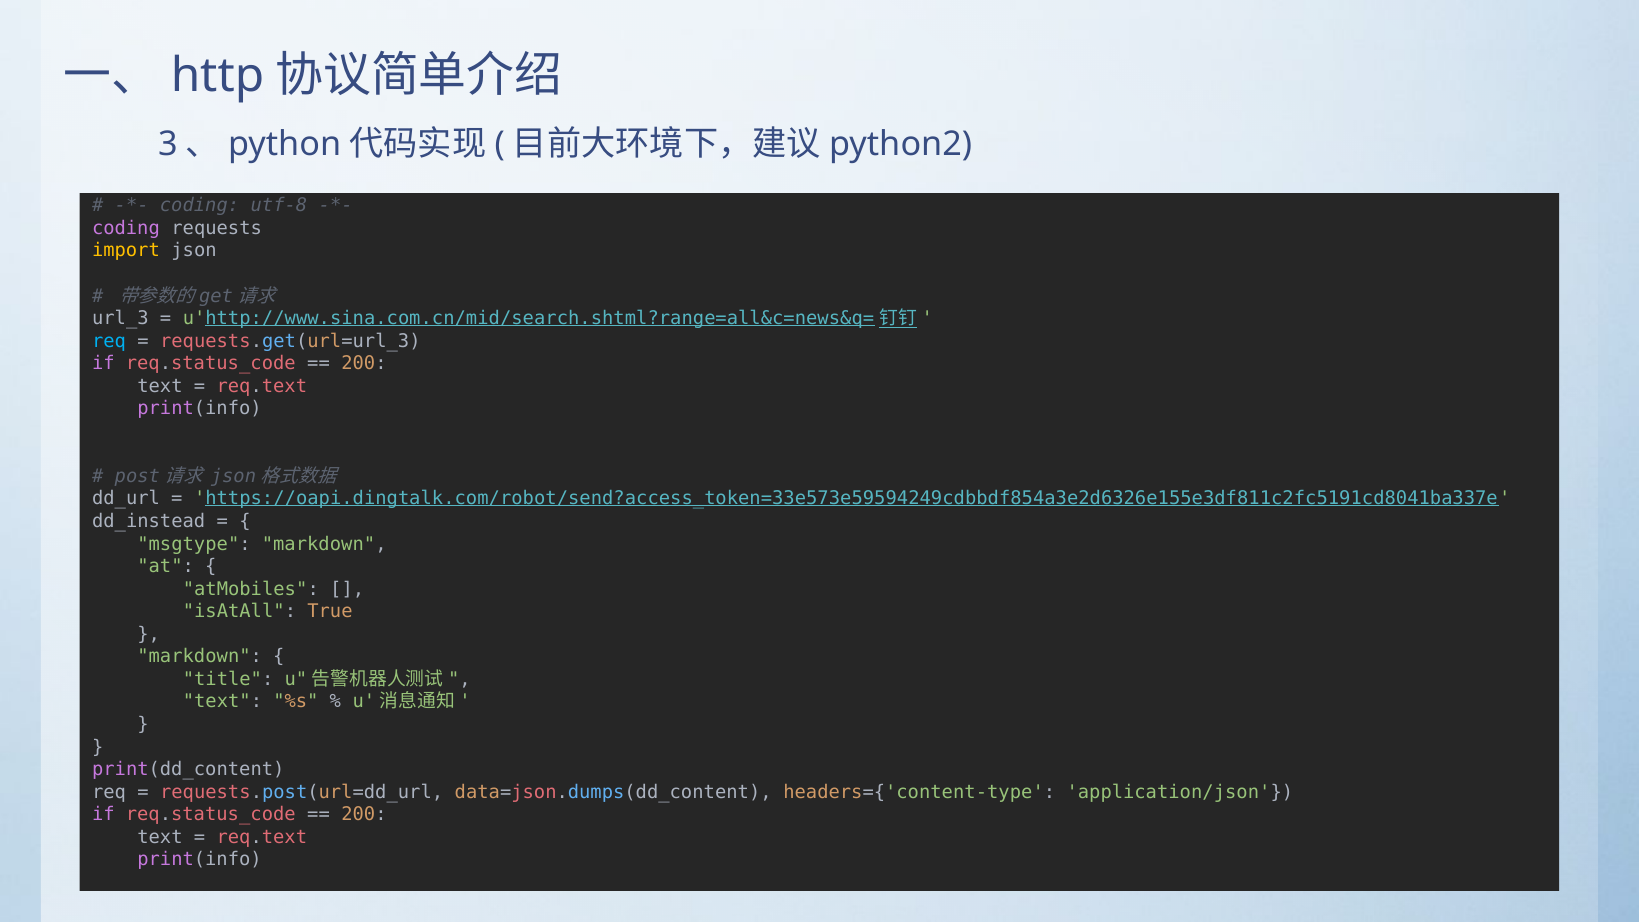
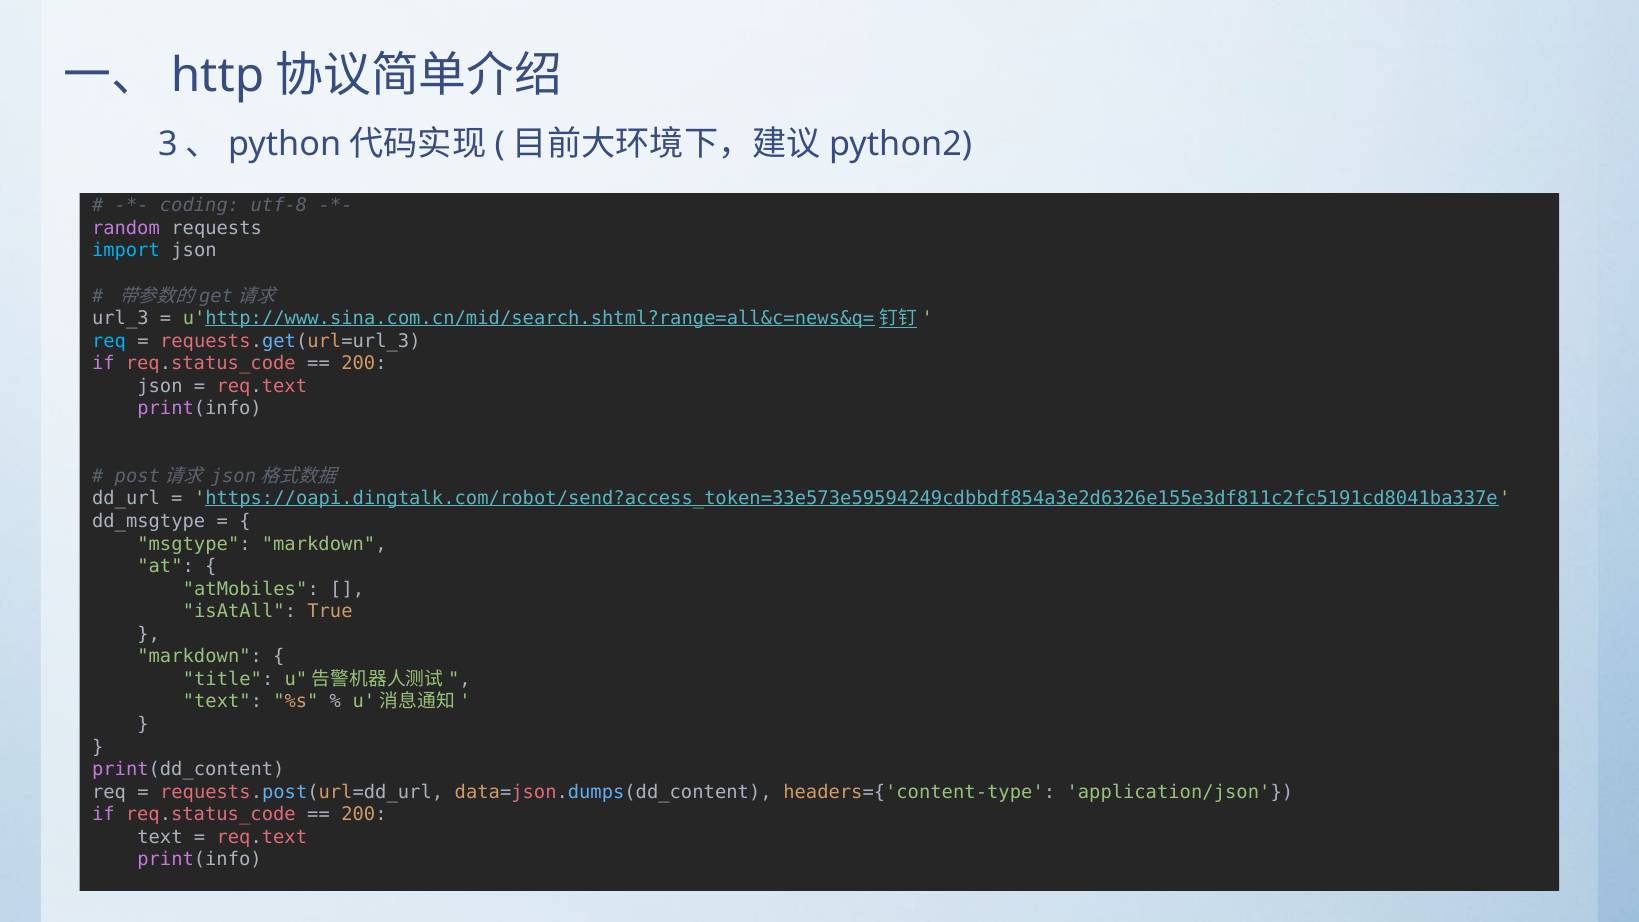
coding: coding -> random (126, 228)
import colour: yellow -> light blue (126, 251)
text: text -> json (160, 386)
dd_instead: dd_instead -> dd_msgtype (149, 521)
